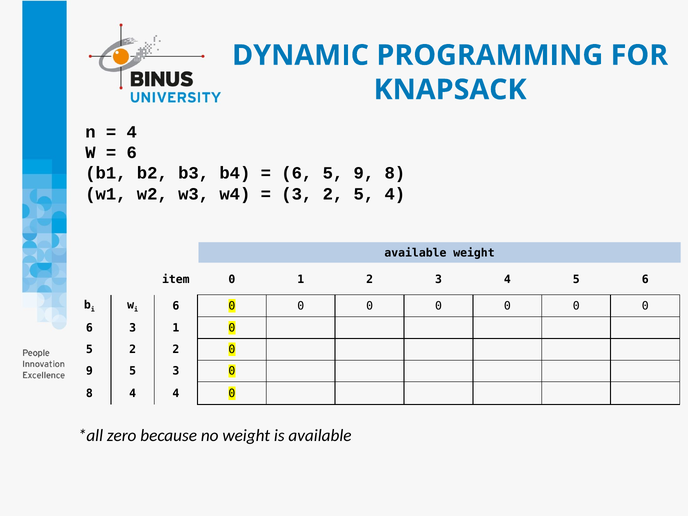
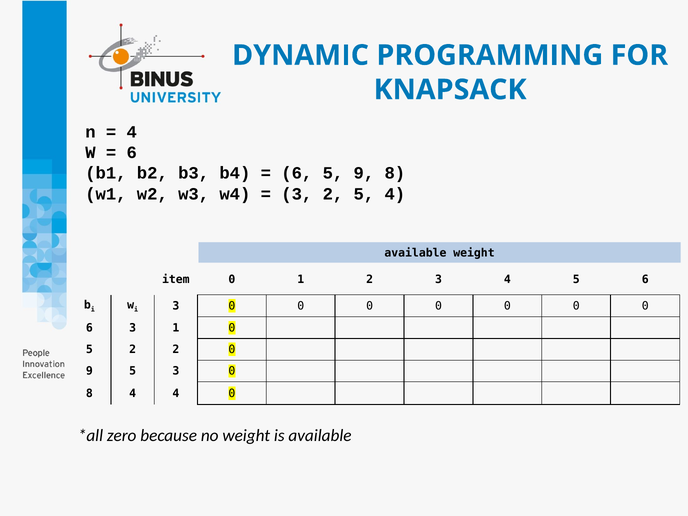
6: 6 -> 3 (176, 306)
